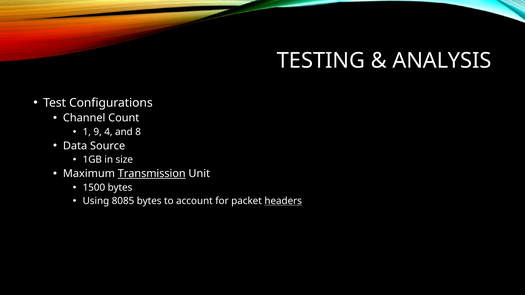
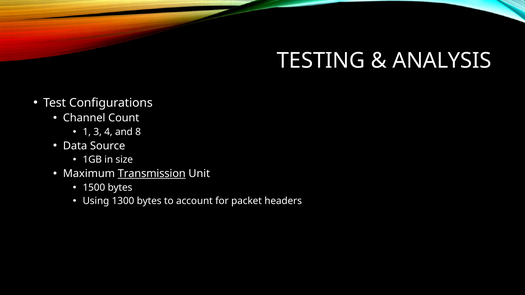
9: 9 -> 3 (98, 132)
8085: 8085 -> 1300 (123, 201)
headers underline: present -> none (283, 201)
